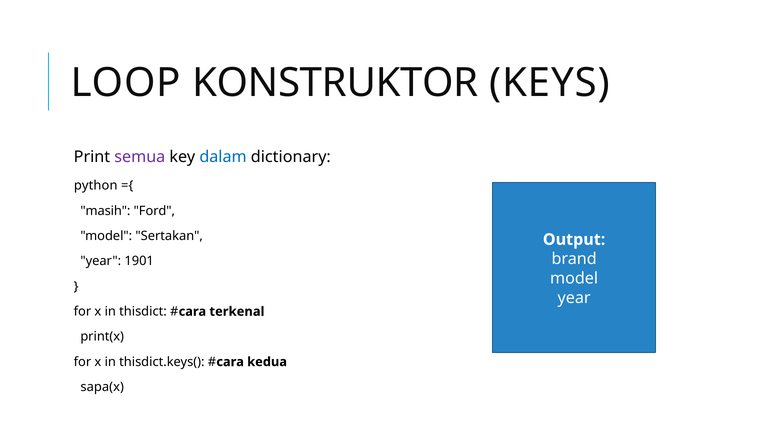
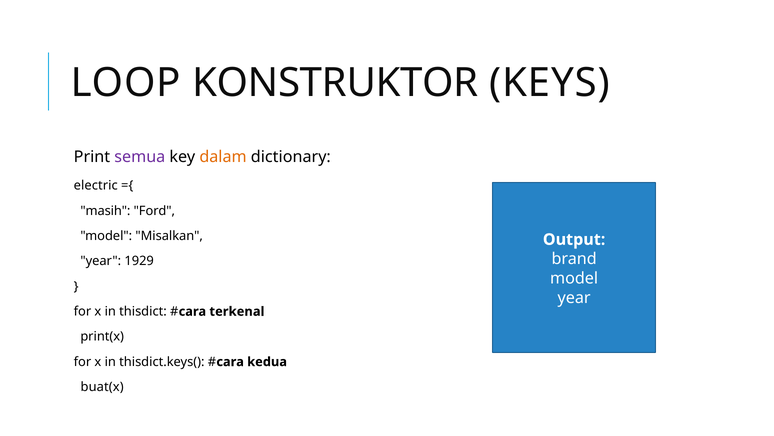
dalam colour: blue -> orange (223, 157)
python: python -> electric (96, 185)
Sertakan: Sertakan -> Misalkan (169, 236)
1901: 1901 -> 1929 (139, 261)
sapa(x: sapa(x -> buat(x (102, 386)
